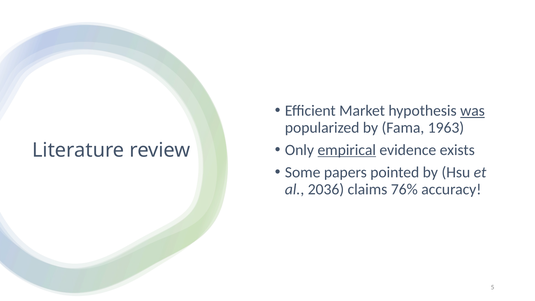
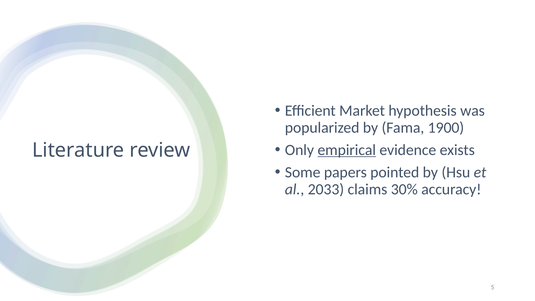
was underline: present -> none (472, 111)
1963: 1963 -> 1900 (446, 128)
2036: 2036 -> 2033 (326, 189)
76%: 76% -> 30% (404, 189)
